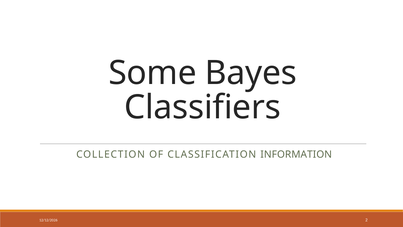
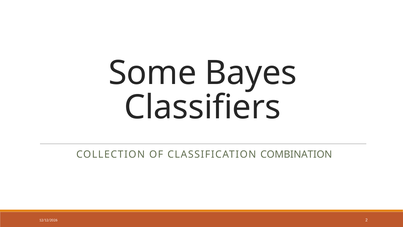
INFORMATION: INFORMATION -> COMBINATION (296, 154)
